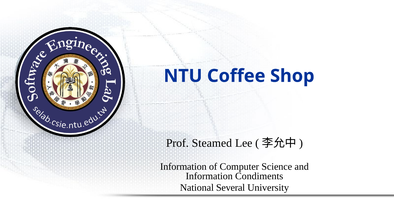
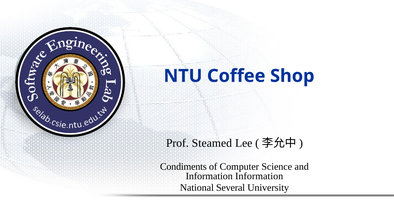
Information: Information -> Condiments (183, 166)
Information Condiments: Condiments -> Information (259, 176)
